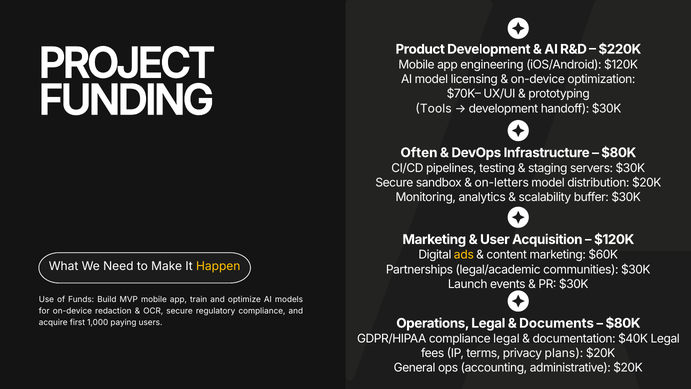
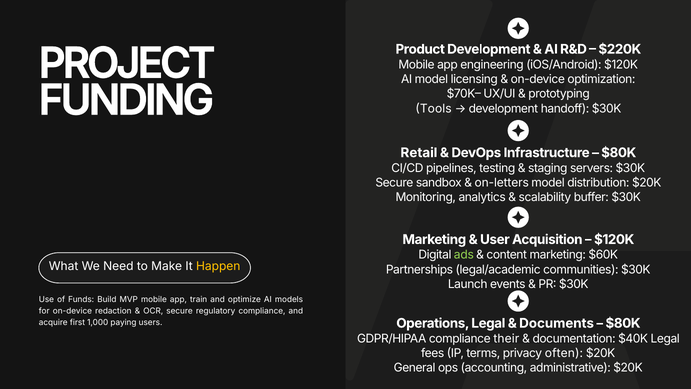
Often: Often -> Retail (419, 153)
ads colour: yellow -> light green (464, 255)
compliance legal: legal -> their (506, 338)
plans: plans -> often (564, 353)
